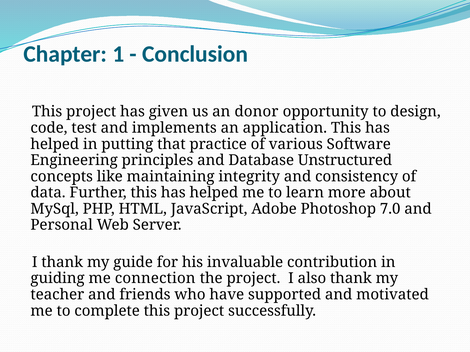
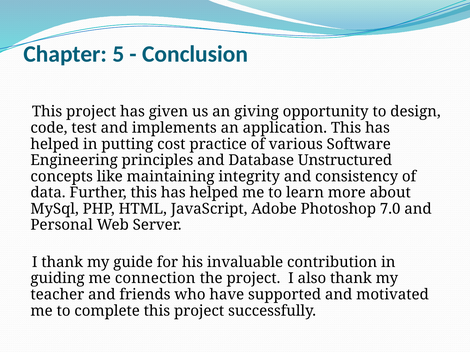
1: 1 -> 5 (118, 54)
donor: donor -> giving (257, 112)
that: that -> cost (171, 144)
